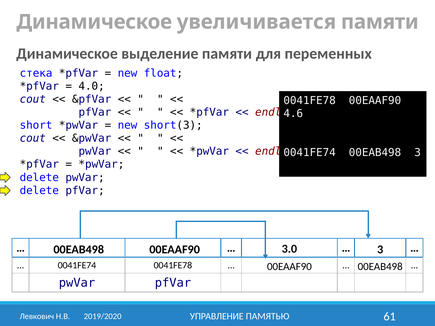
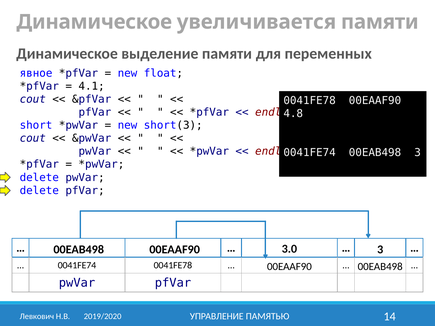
стека: стека -> явное (36, 73)
4.0: 4.0 -> 4.1 (92, 86)
4.6: 4.6 -> 4.8 (293, 114)
61: 61 -> 14 (390, 317)
